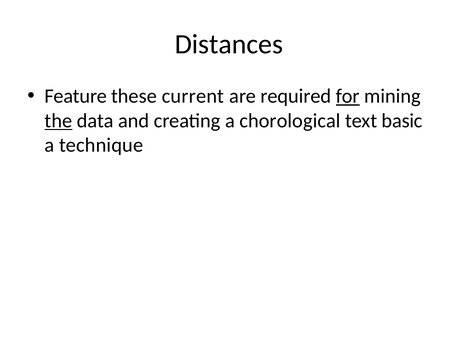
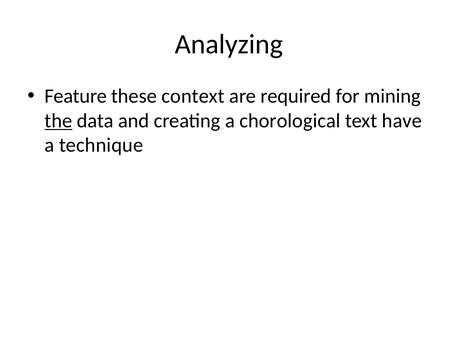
Distances: Distances -> Analyzing (229, 44)
current: current -> context (193, 96)
for underline: present -> none (348, 96)
basic: basic -> have (402, 121)
